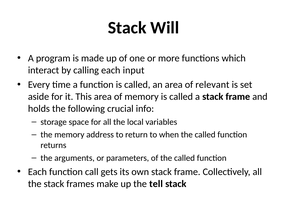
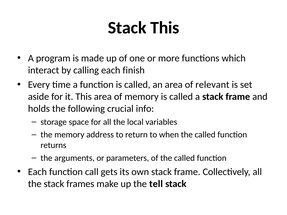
Stack Will: Will -> This (165, 28)
input: input -> finish (134, 70)
